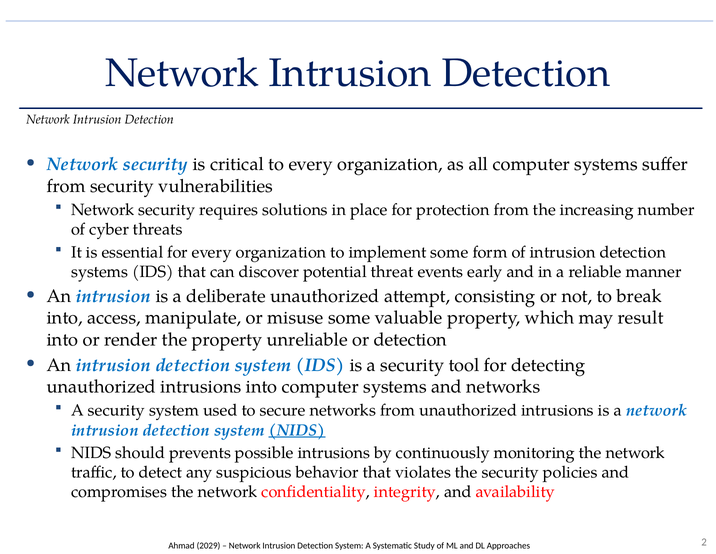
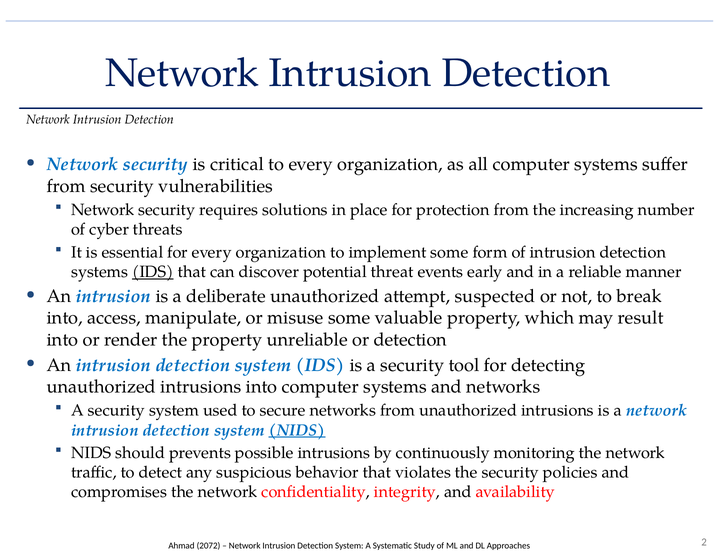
IDS underline: none -> present (153, 271)
consisting: consisting -> suspected (495, 296)
2029: 2029 -> 2072 (208, 545)
